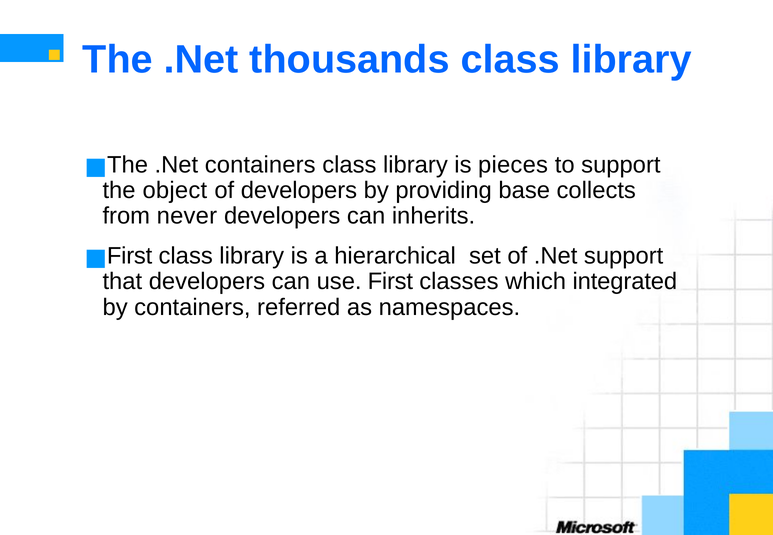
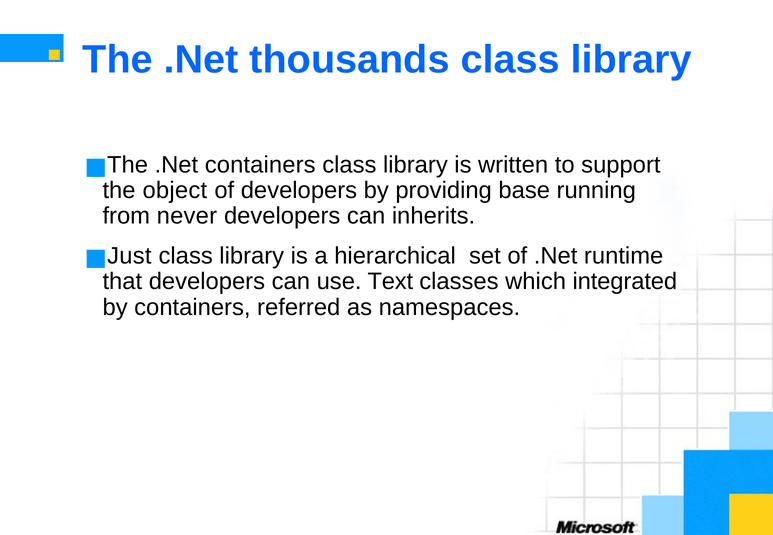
pieces: pieces -> written (513, 165)
collects: collects -> running (596, 190)
First: First -> Just (129, 256)
.Net support: support -> runtime (624, 256)
use First: First -> Text (390, 282)
